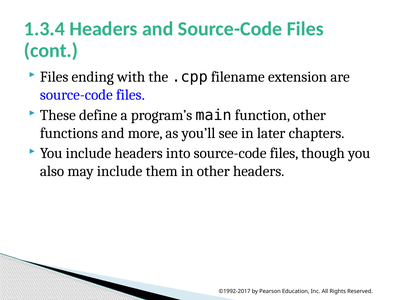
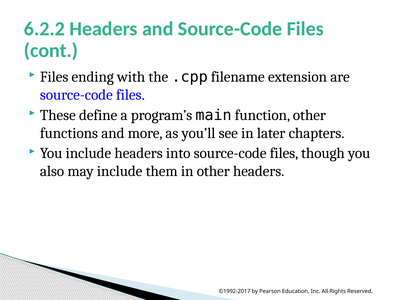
1.3.4: 1.3.4 -> 6.2.2 (44, 29)
